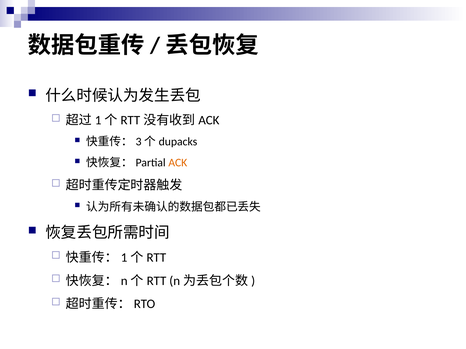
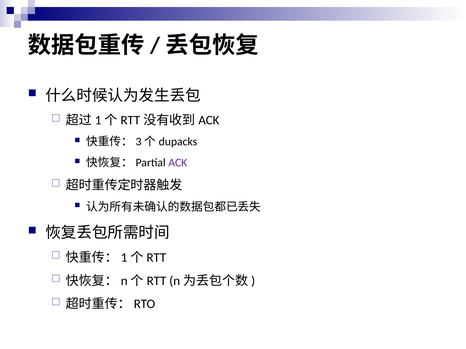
ACK colour: orange -> purple (178, 163)
